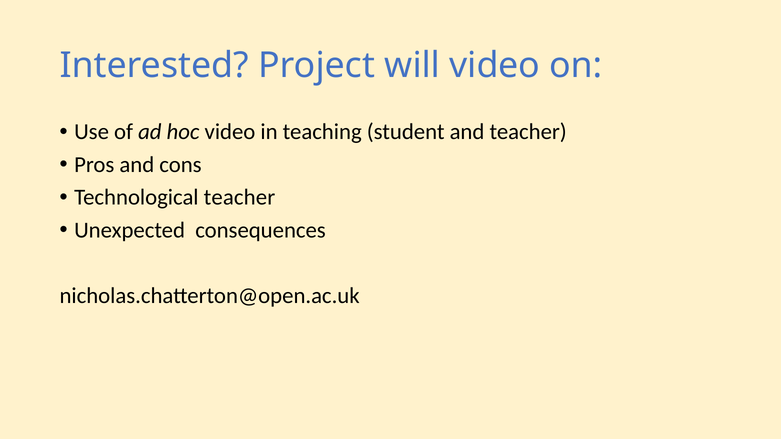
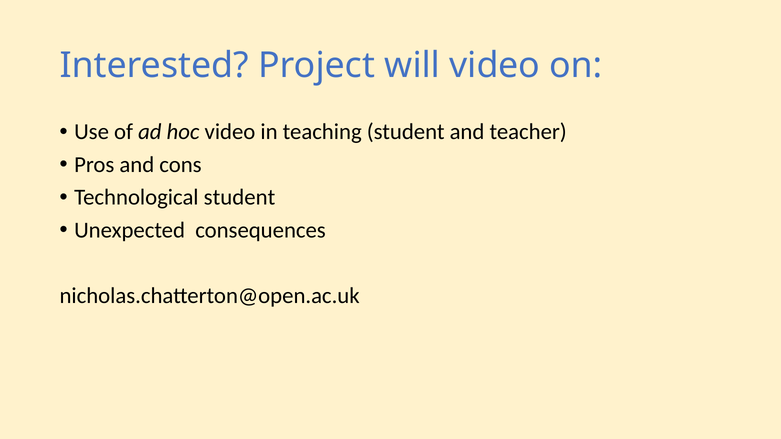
Technological teacher: teacher -> student (240, 198)
